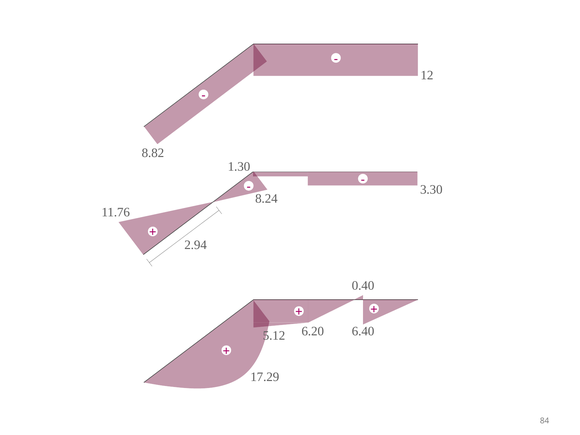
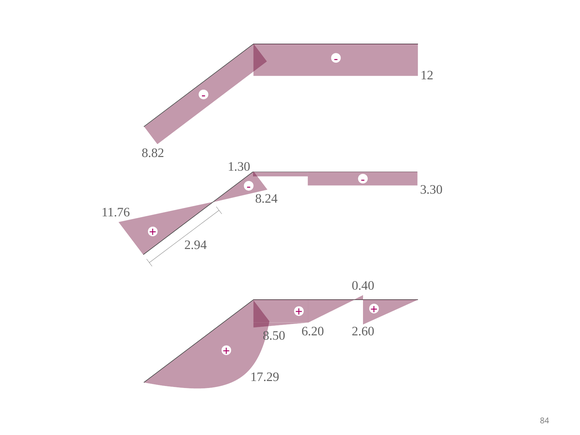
6.40: 6.40 -> 2.60 (363, 331)
5.12: 5.12 -> 8.50 (274, 336)
